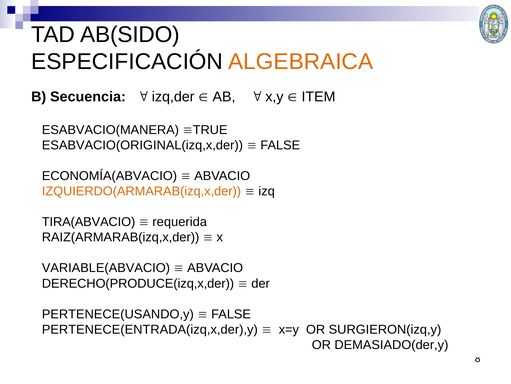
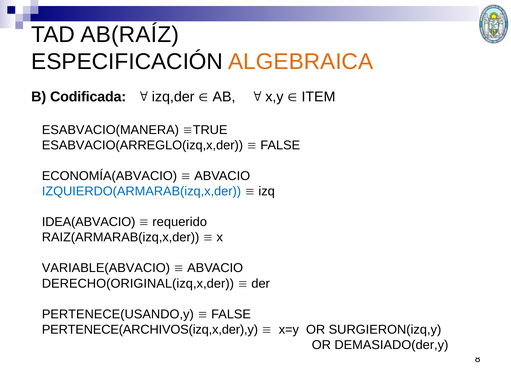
AB(SIDO: AB(SIDO -> AB(RAÍZ (130, 34)
Secuencia: Secuencia -> Codificada (88, 96)
ESABVACIO(ORIGINAL(izq,x,der: ESABVACIO(ORIGINAL(izq,x,der -> ESABVACIO(ARREGLO(izq,x,der (142, 145)
IZQUIERDO(ARMARAB(izq,x,der colour: orange -> blue (141, 191)
TIRA(ABVACIO: TIRA(ABVACIO -> IDEA(ABVACIO (89, 222)
requerida: requerida -> requerido (180, 222)
DERECHO(PRODUCE(izq,x,der: DERECHO(PRODUCE(izq,x,der -> DERECHO(ORIGINAL(izq,x,der (138, 283)
PERTENECE(ENTRADA(izq,x,der),y: PERTENECE(ENTRADA(izq,x,der),y -> PERTENECE(ARCHIVOS(izq,x,der),y (150, 329)
